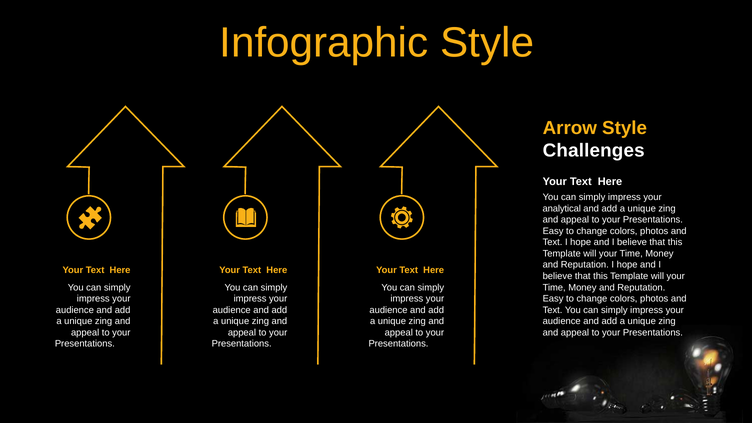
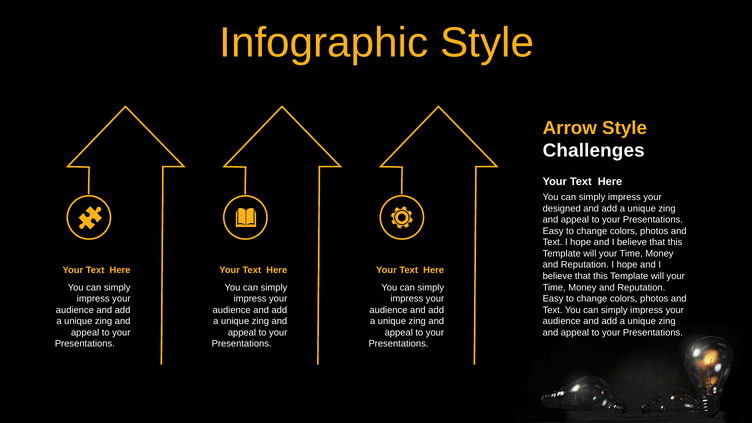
analytical: analytical -> designed (562, 208)
